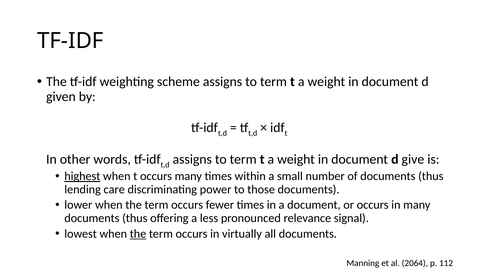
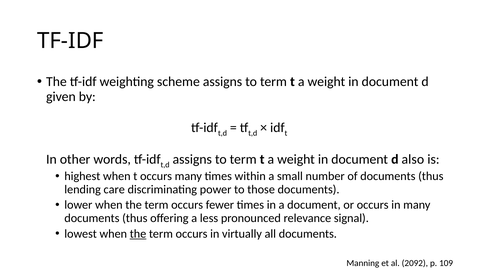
give: give -> also (413, 160)
highest underline: present -> none (82, 177)
2064: 2064 -> 2092 (415, 263)
112: 112 -> 109 (446, 263)
